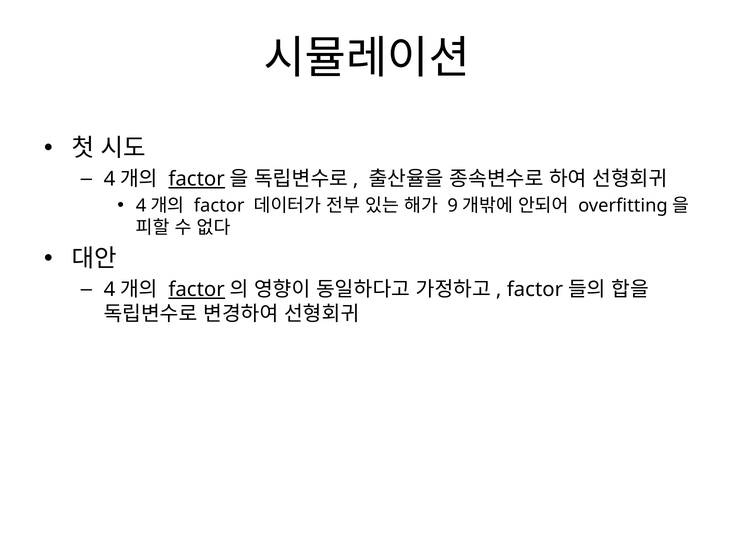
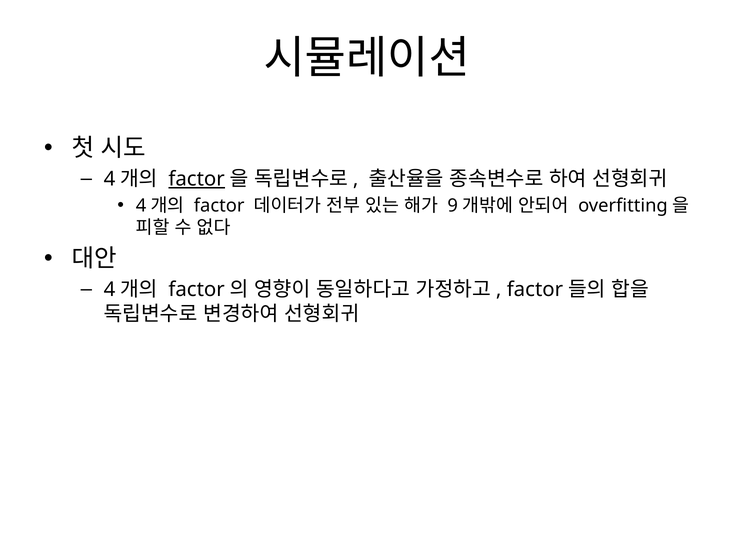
factor underline: present -> none (197, 290)
